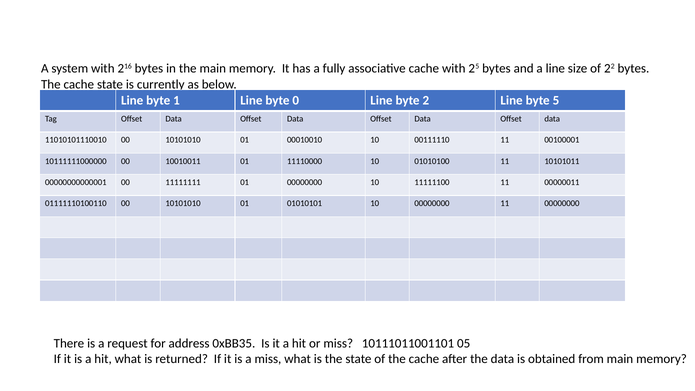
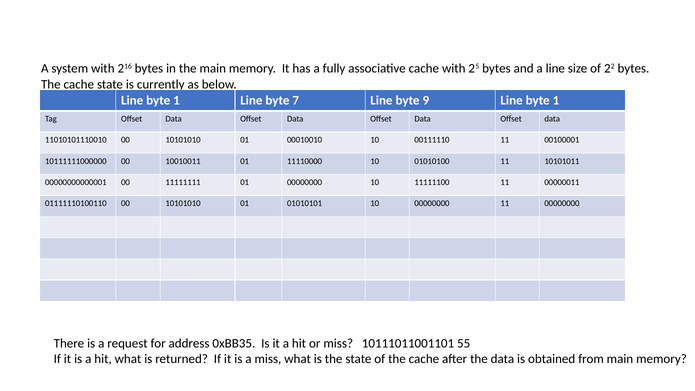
0: 0 -> 7 (296, 100)
2: 2 -> 9 (426, 100)
5: 5 -> 1 (556, 100)
05: 05 -> 55 (464, 343)
